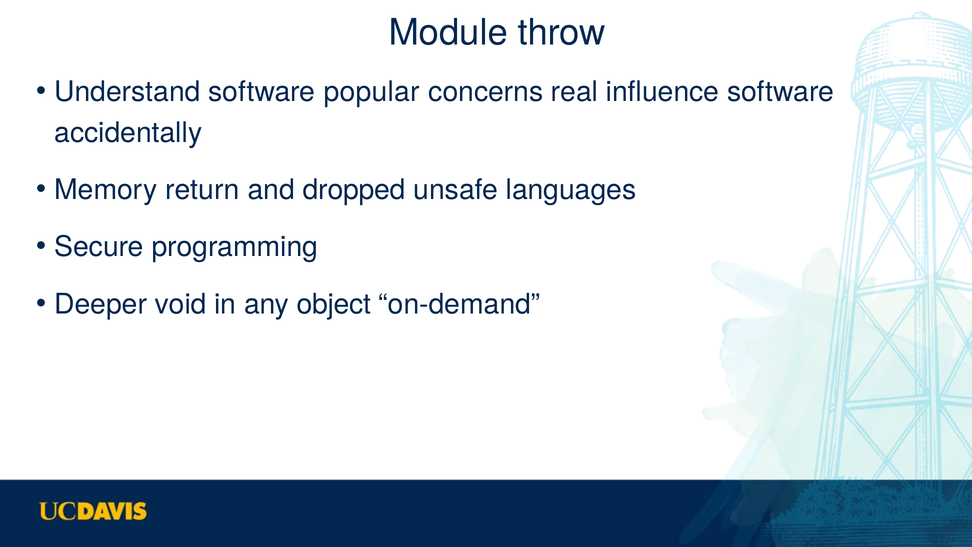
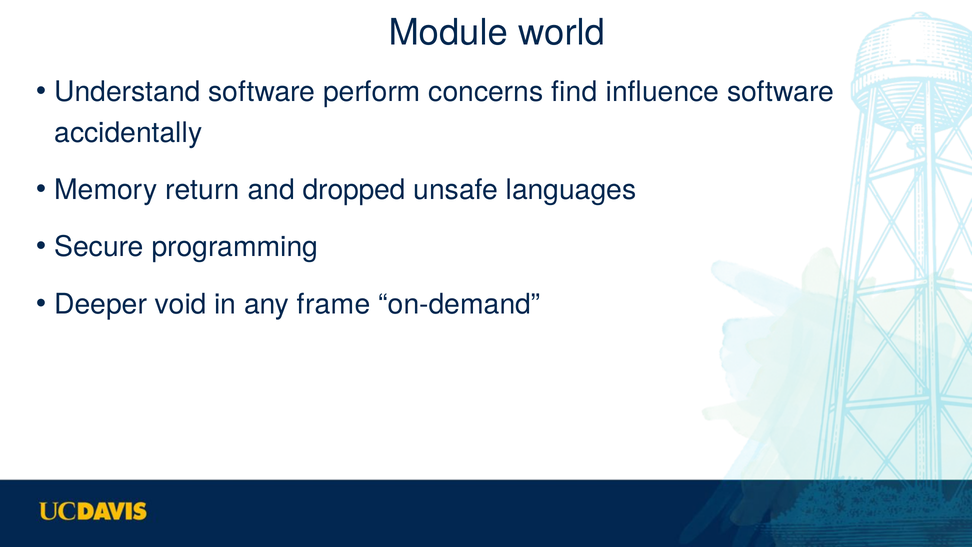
throw: throw -> world (562, 33)
popular: popular -> perform (372, 92)
real: real -> find (574, 92)
object: object -> frame (334, 304)
